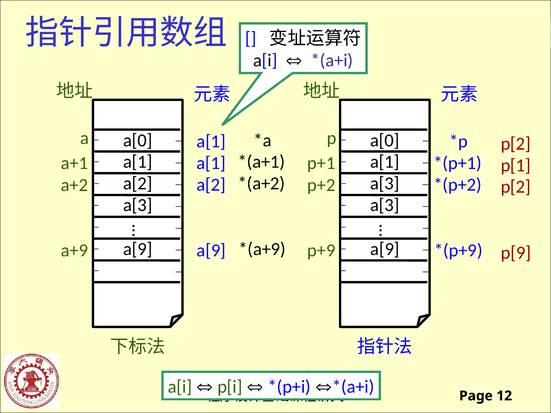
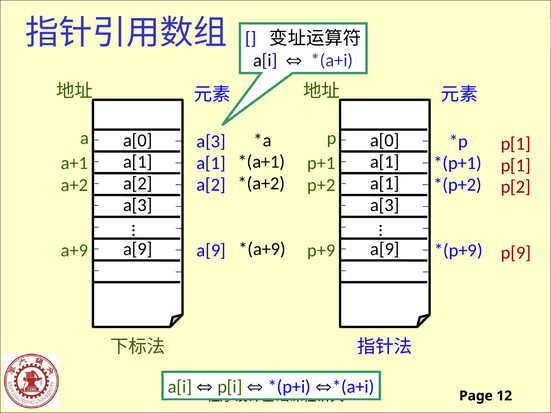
a[1: a[1 -> a[3 (211, 142)
p[2: p[2 -> p[1 (516, 144)
a[3: a[3 -> a[1 (385, 184)
